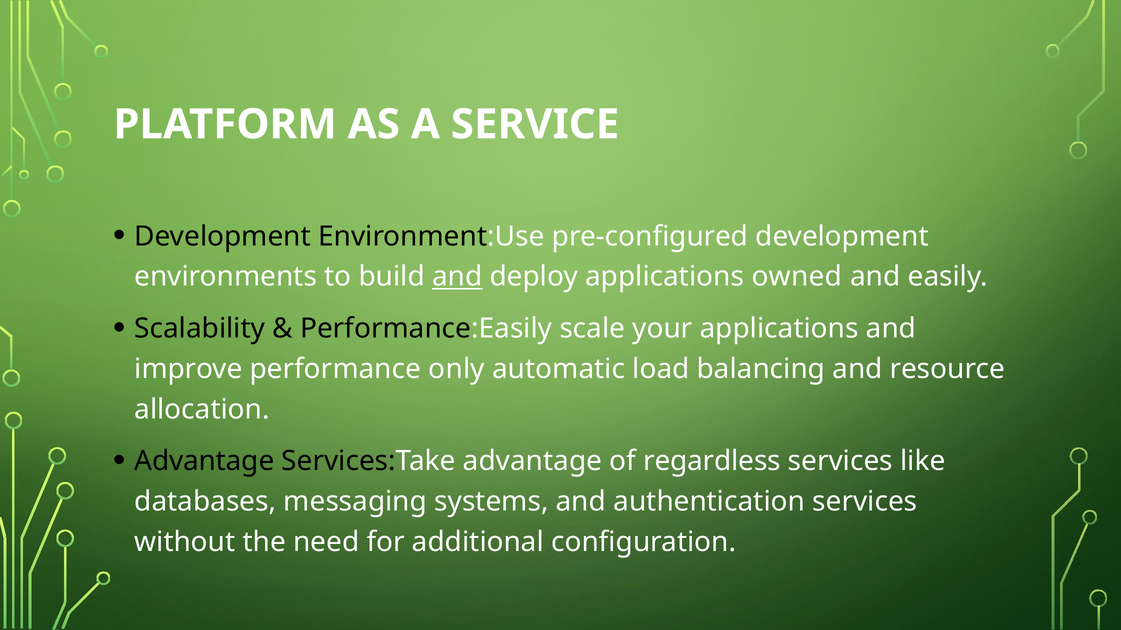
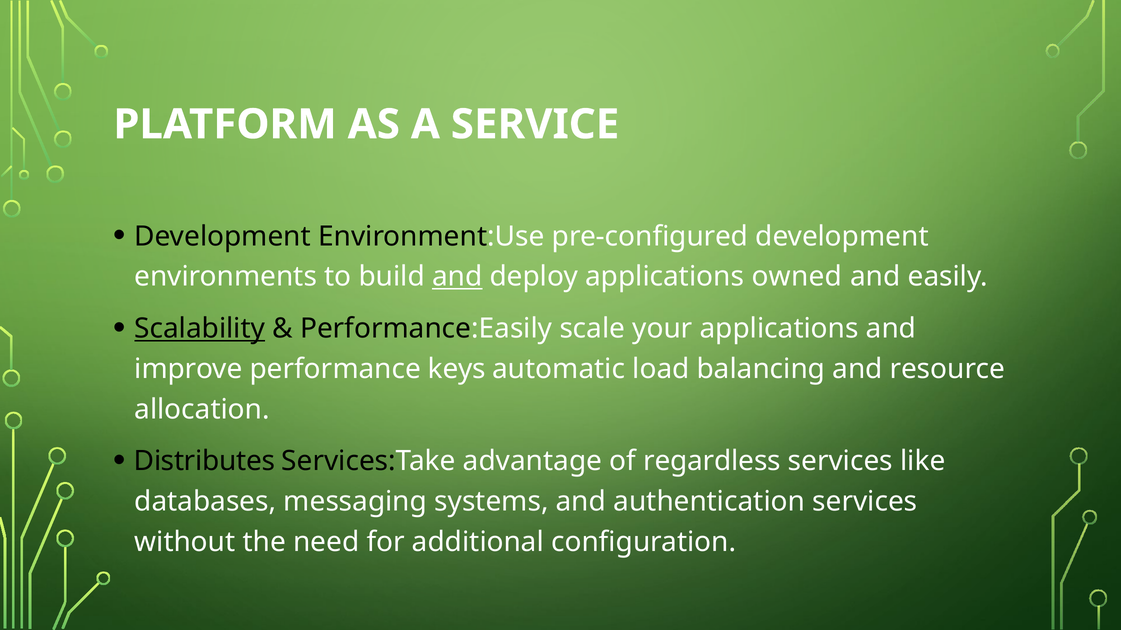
Scalability underline: none -> present (200, 329)
only: only -> keys (457, 369)
Advantage: Advantage -> Distributes (204, 462)
